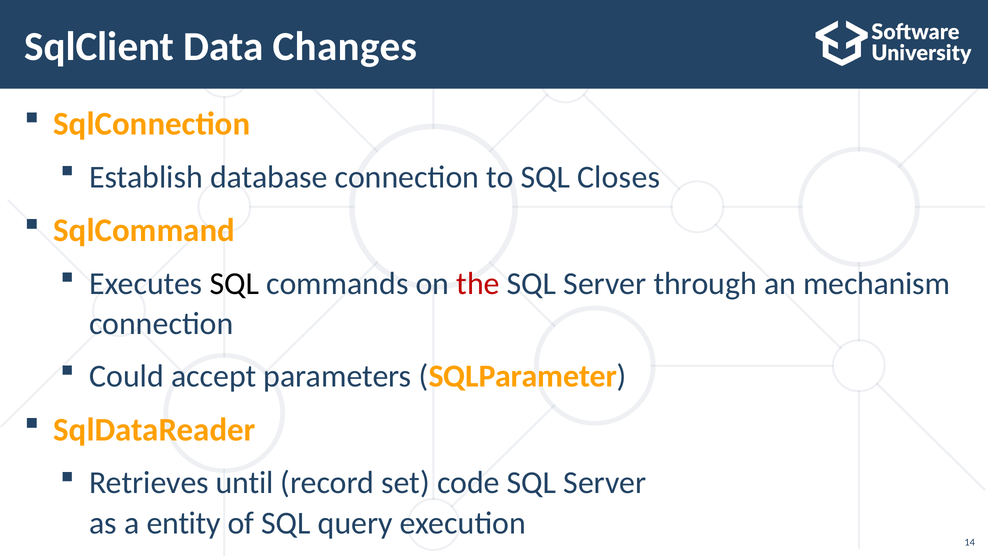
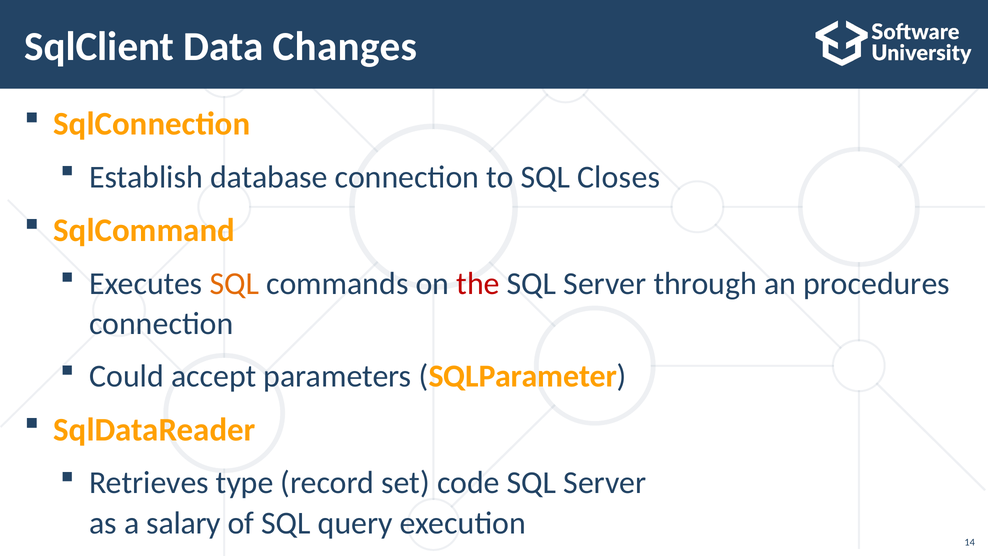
SQL colour: black -> orange (234, 283)
mechanism: mechanism -> procedures (877, 283)
until: until -> type (245, 483)
entity: entity -> salary (184, 523)
